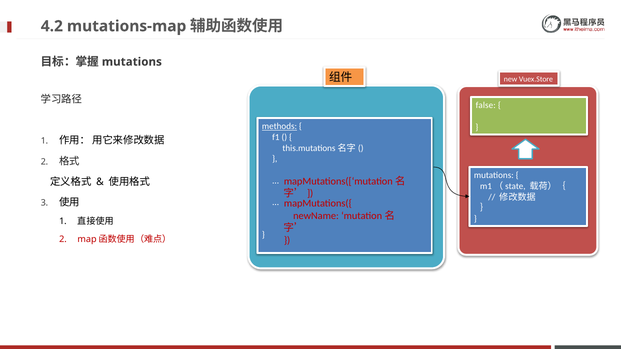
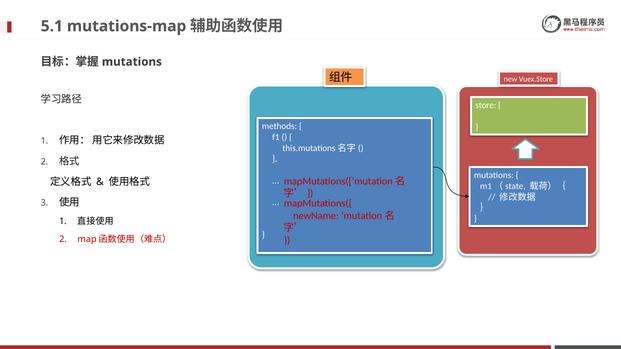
4.2: 4.2 -> 5.1 (52, 26)
false: false -> store (486, 106)
methods underline: present -> none (279, 126)
